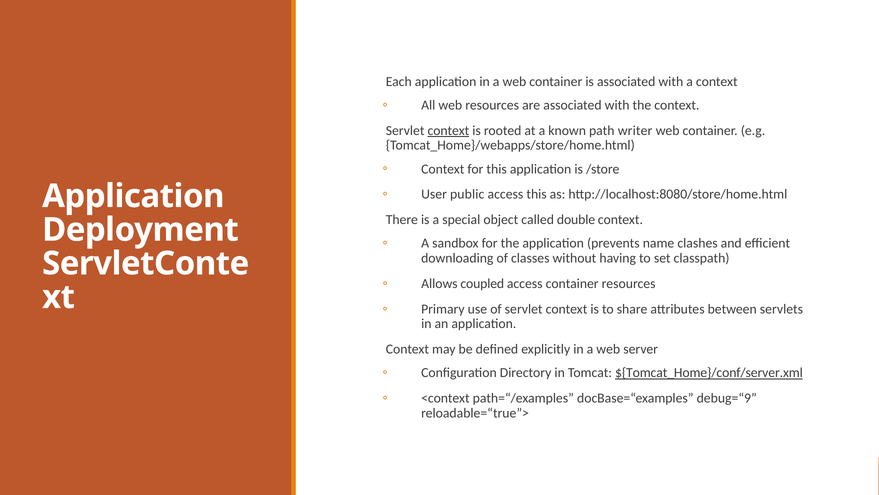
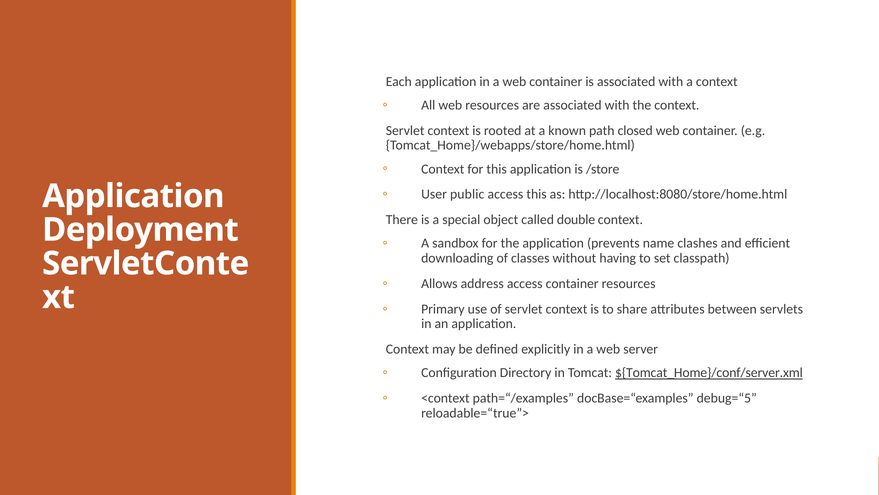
context underline: present -> none (448, 130)
writer: writer -> closed (635, 130)
coupled: coupled -> address (482, 283)
debug=“9: debug=“9 -> debug=“5 (727, 398)
